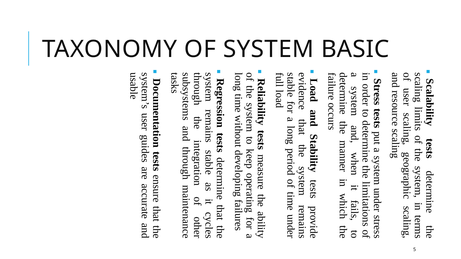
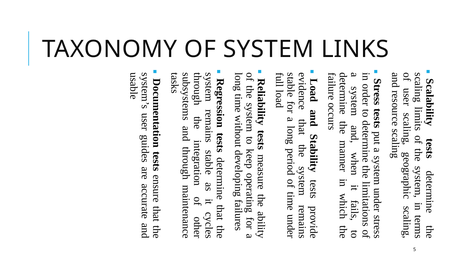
BASIC: BASIC -> LINKS (355, 49)
